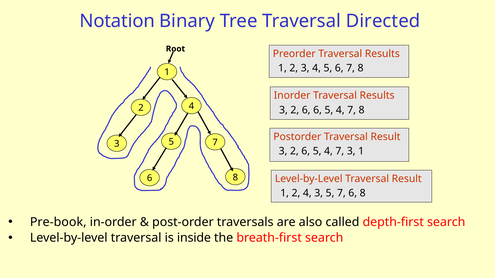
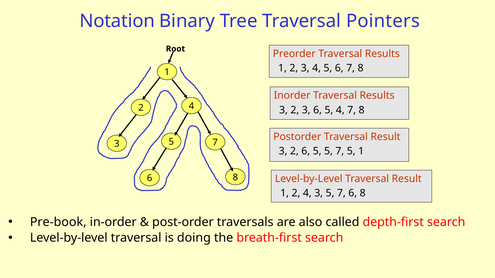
Directed: Directed -> Pointers (383, 21)
6: 6 -> 3 (306, 110)
2 6 5 4: 4 -> 5 (328, 151)
7 3: 3 -> 5 (351, 151)
inside: inside -> doing (194, 238)
